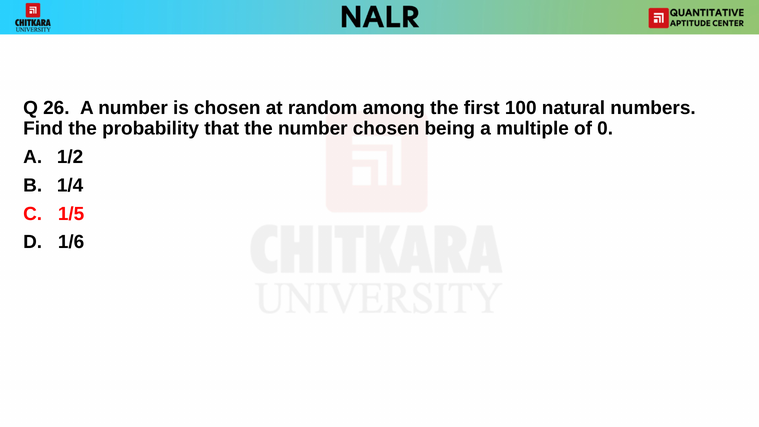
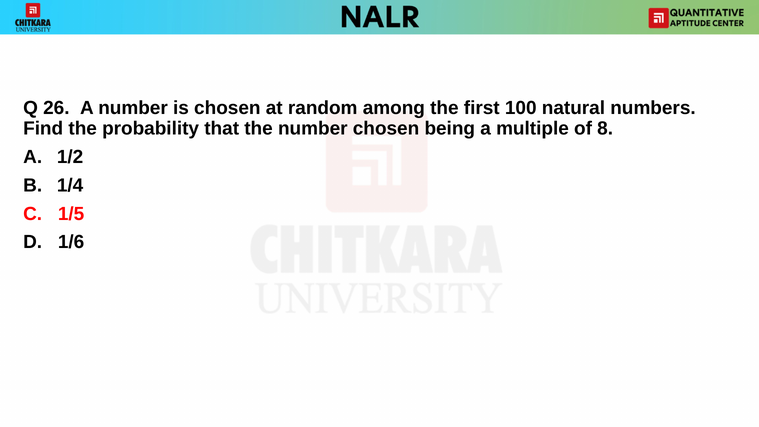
0: 0 -> 8 (605, 129)
